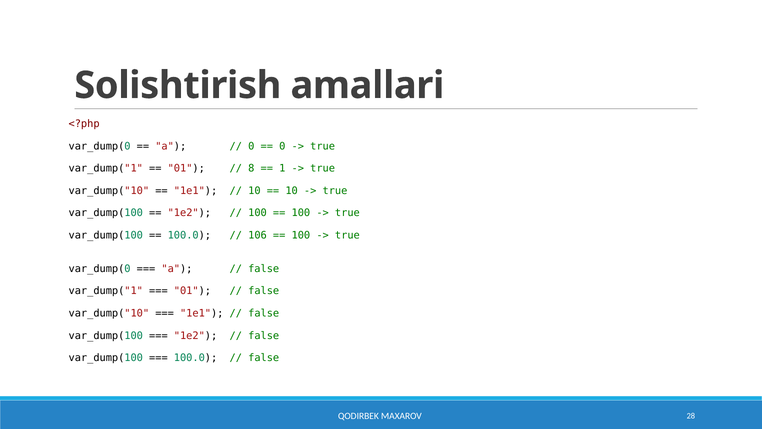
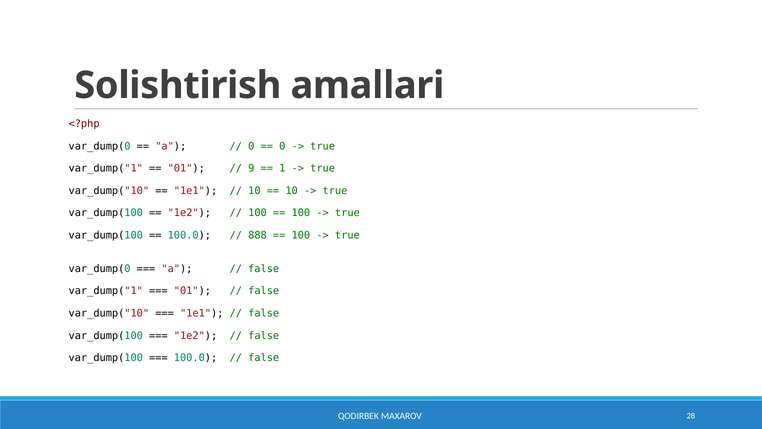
8: 8 -> 9 (251, 168)
106: 106 -> 888 (258, 235)
